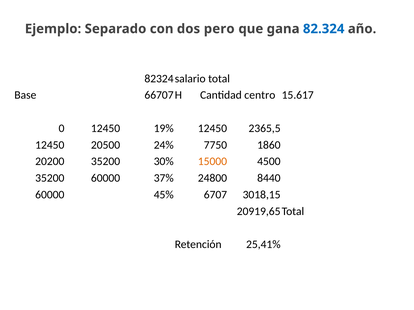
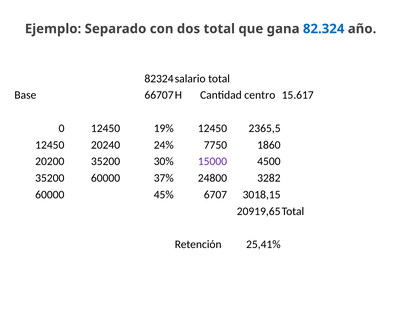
dos pero: pero -> total (219, 29)
20500: 20500 -> 20240 (106, 145)
15000 colour: orange -> purple (212, 162)
8440: 8440 -> 3282 (269, 178)
